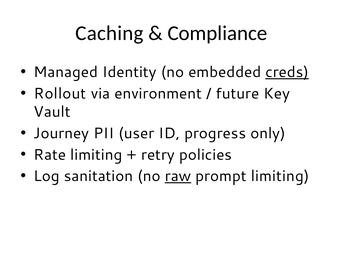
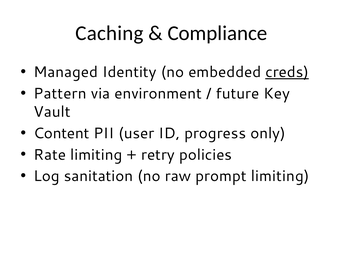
Rollout: Rollout -> Pattern (60, 93)
Journey: Journey -> Content (61, 133)
raw underline: present -> none (178, 176)
